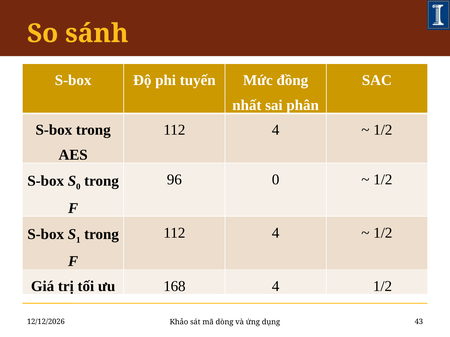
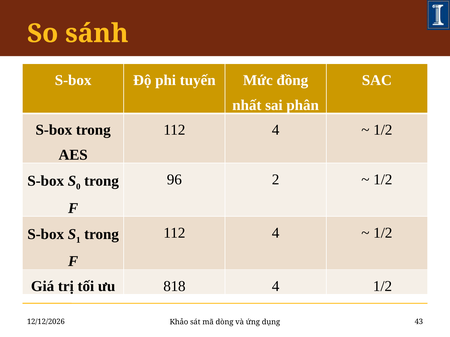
96 0: 0 -> 2 (276, 180)
168: 168 -> 818 (174, 287)
